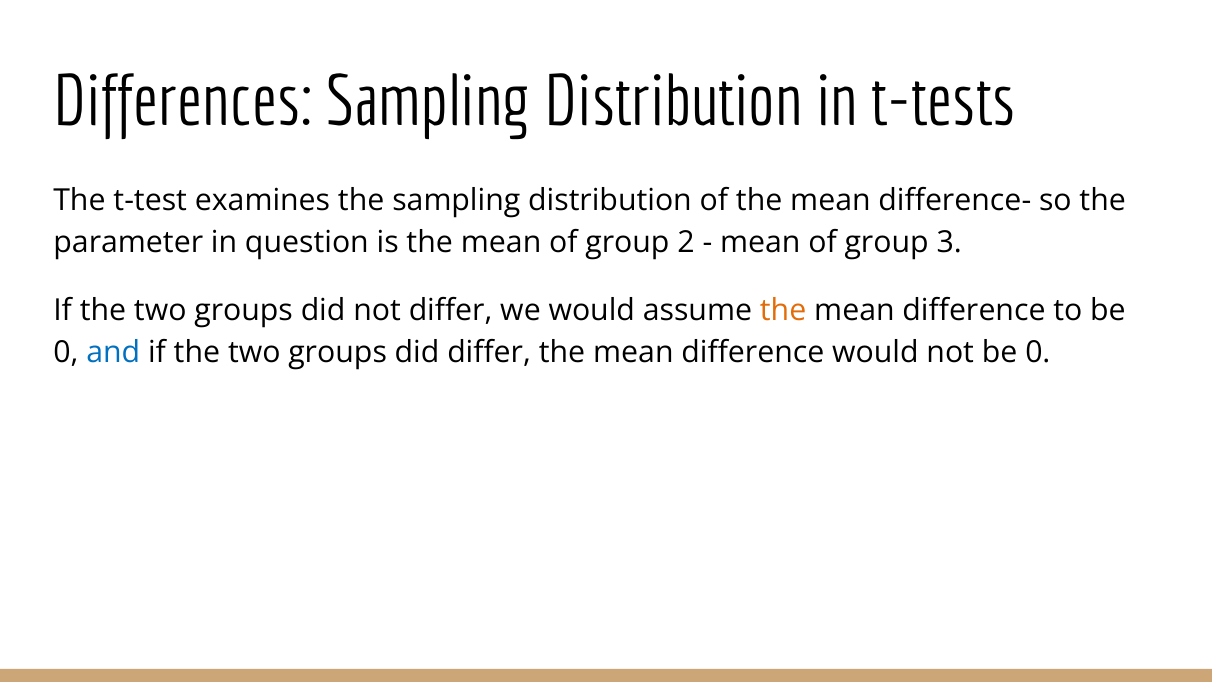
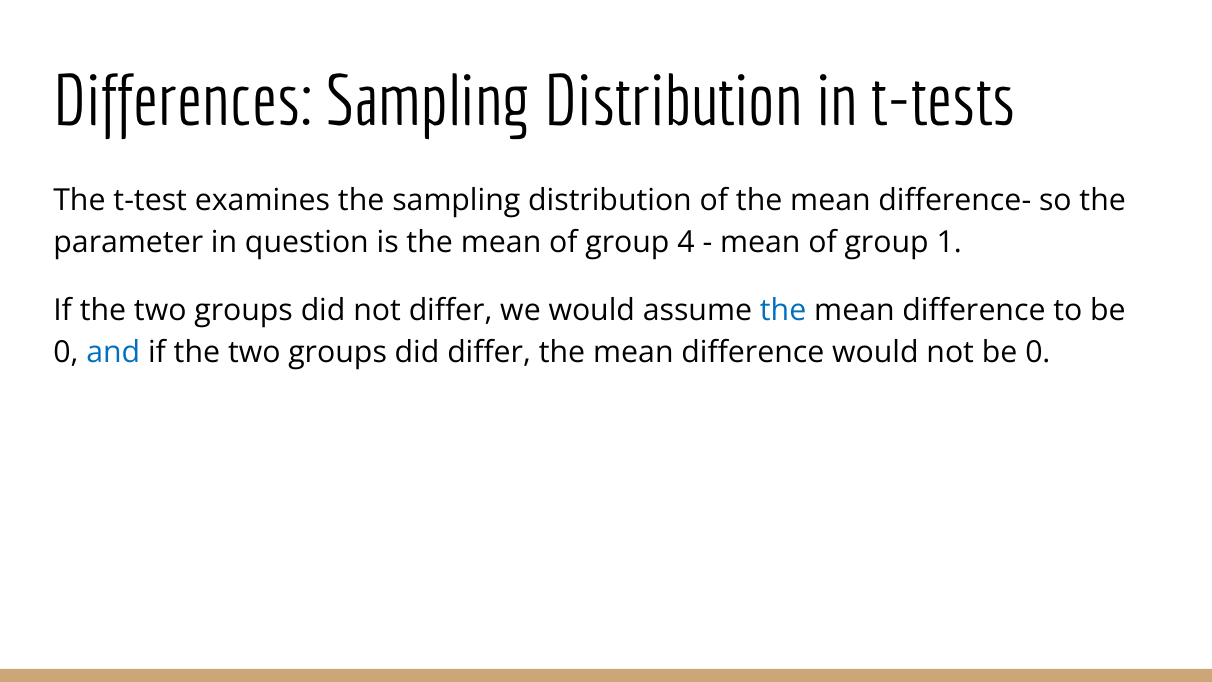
2: 2 -> 4 (686, 242)
3: 3 -> 1 (949, 242)
the colour: orange -> blue (783, 311)
